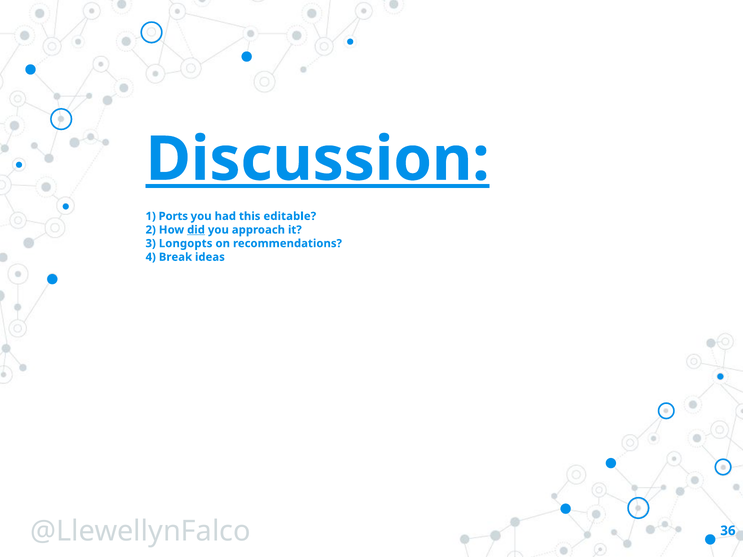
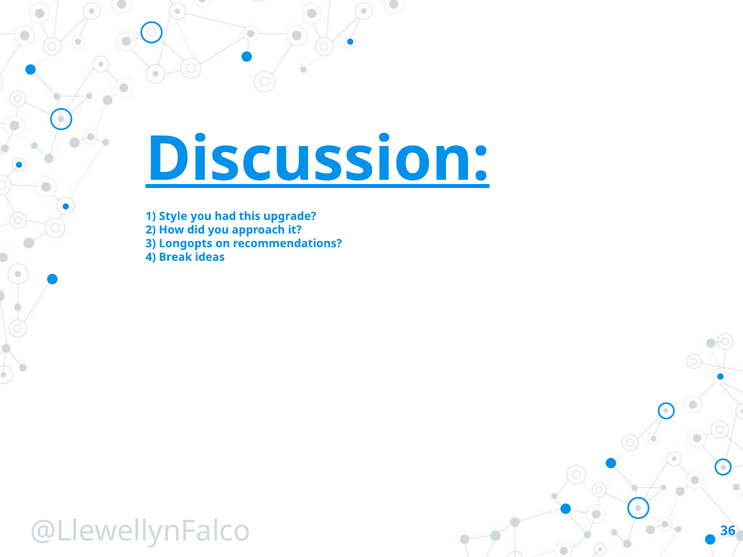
Ports: Ports -> Style (173, 216)
editable: editable -> upgrade (290, 216)
did underline: present -> none (196, 230)
